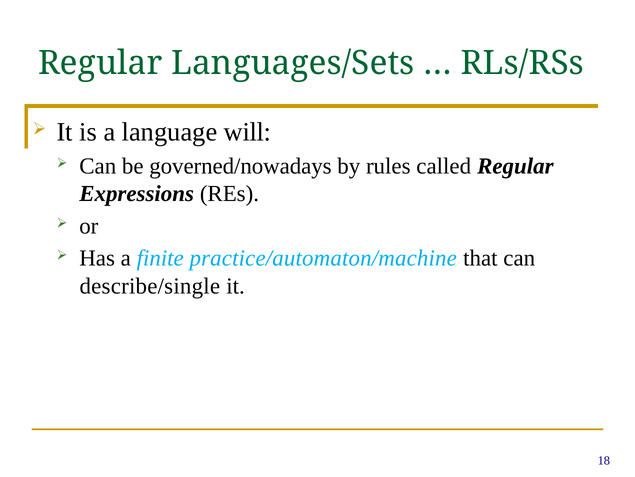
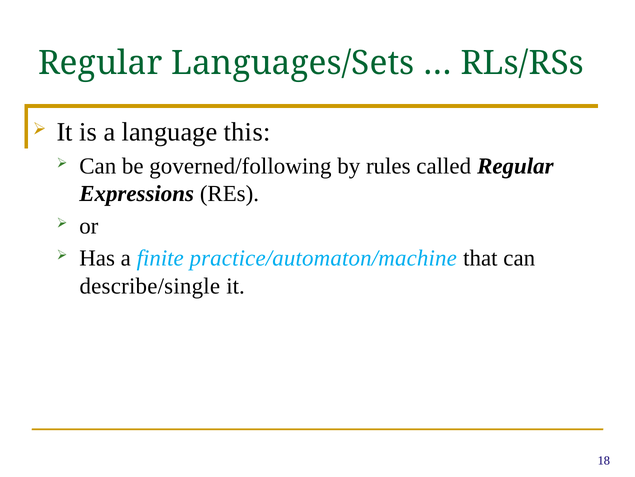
will: will -> this (247, 132)
governed/nowadays: governed/nowadays -> governed/following (240, 166)
